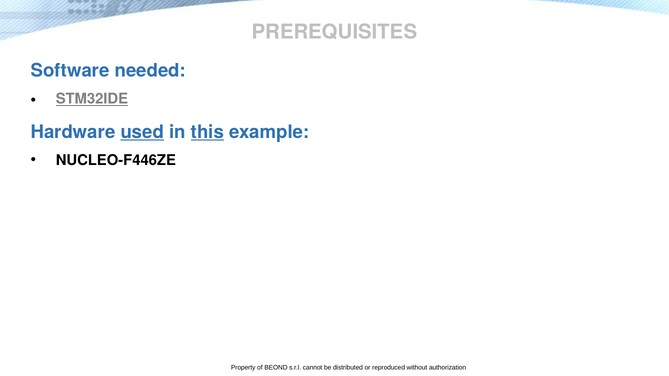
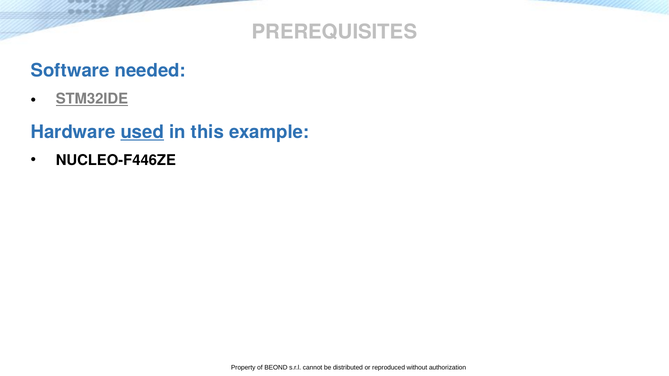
this underline: present -> none (207, 132)
